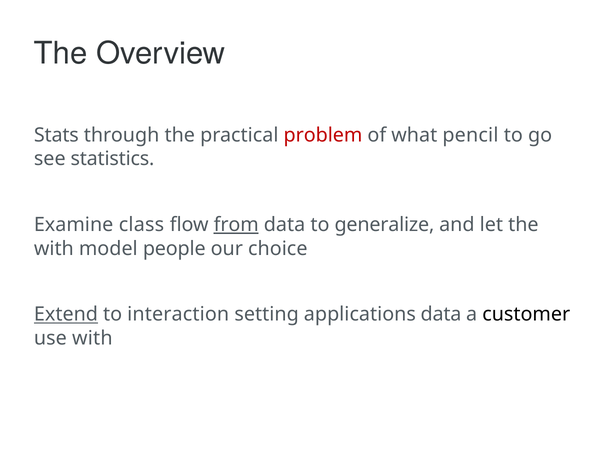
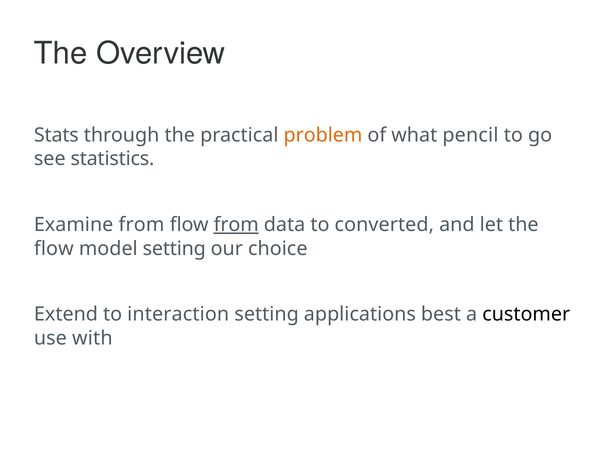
problem colour: red -> orange (323, 135)
Examine class: class -> from (141, 225)
generalize: generalize -> converted (384, 225)
with: with -> flow (54, 248)
model people: people -> setting (174, 248)
Extend underline: present -> none (66, 314)
applications data: data -> best (441, 314)
